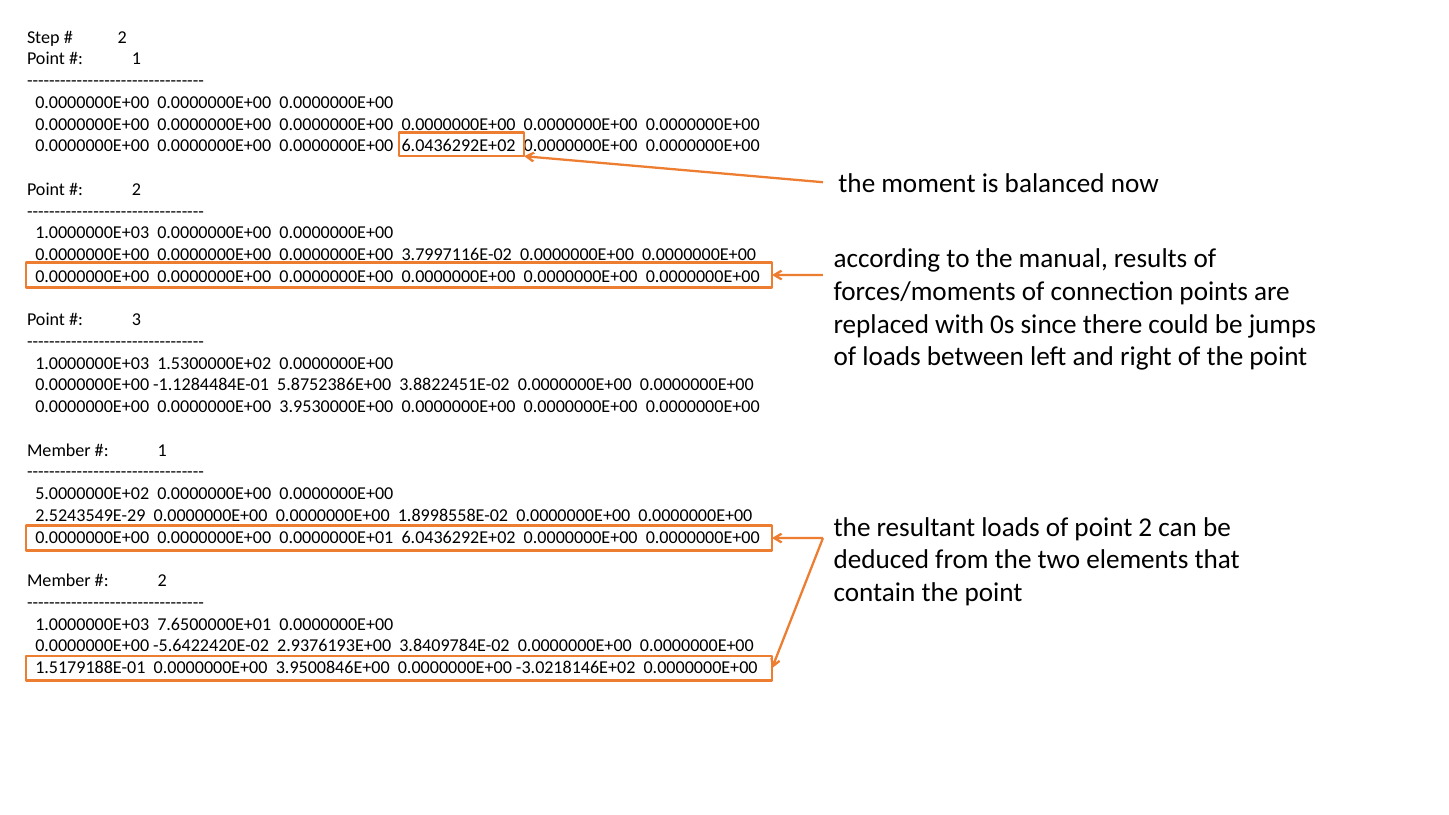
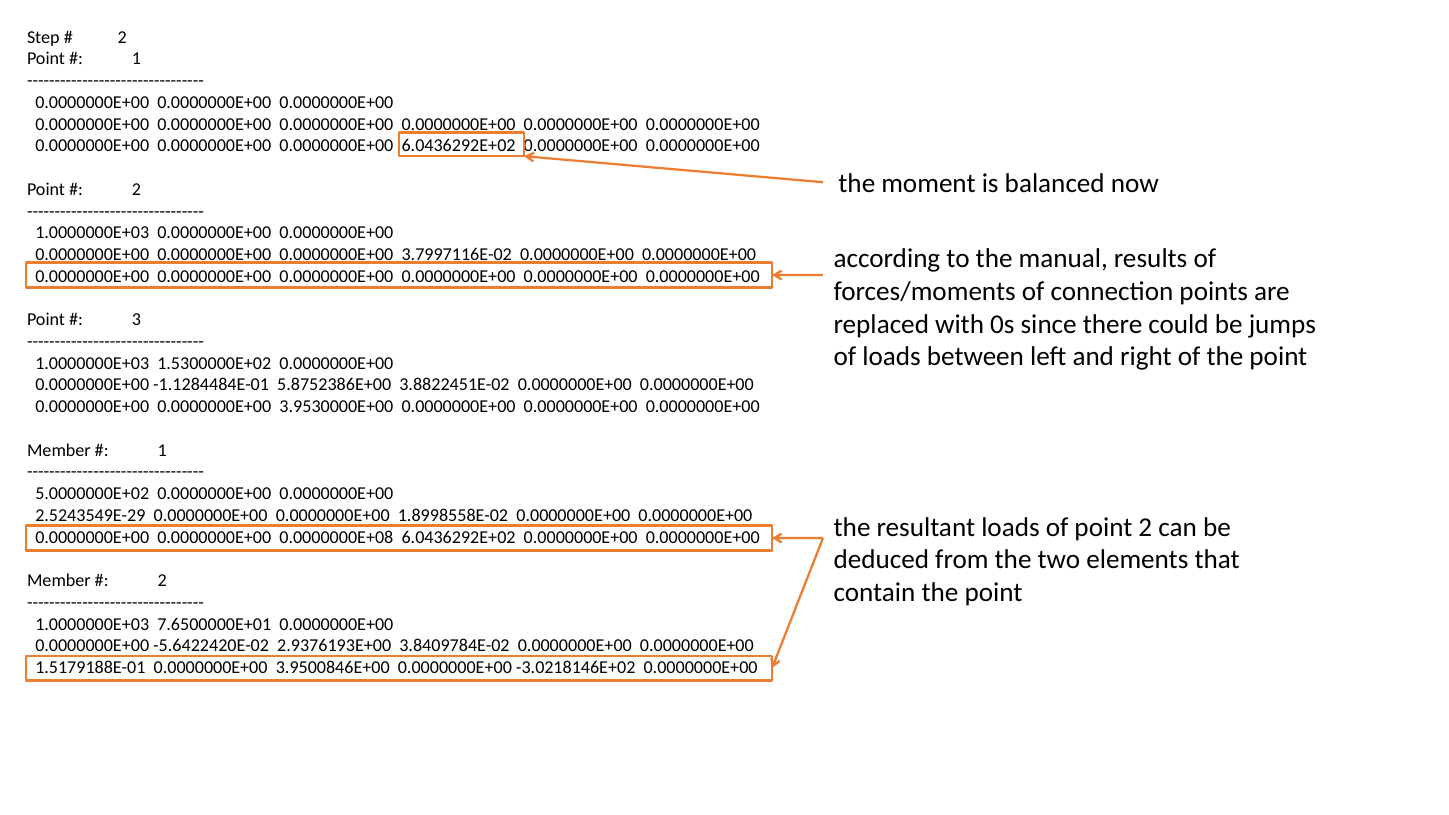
0.0000000E+01: 0.0000000E+01 -> 0.0000000E+08 (336, 537)
